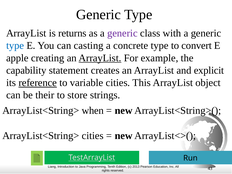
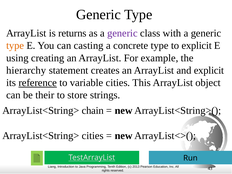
type colour: blue -> orange (15, 46)
to convert: convert -> explicit (197, 46)
apple: apple -> using (17, 58)
ArrayList underline: present -> none (100, 58)
capability: capability -> hierarchy (26, 70)
when: when -> chain (93, 111)
